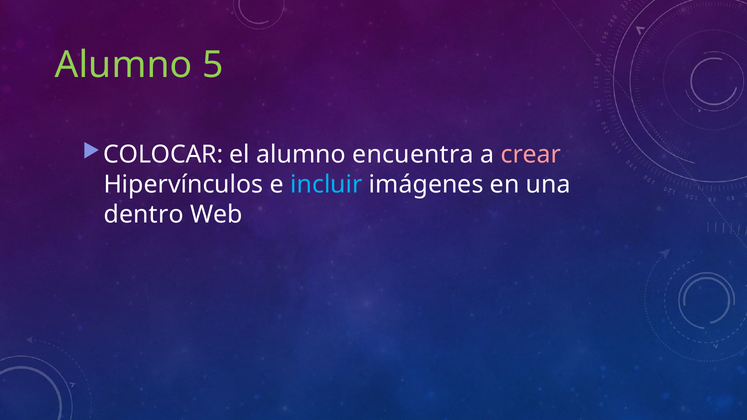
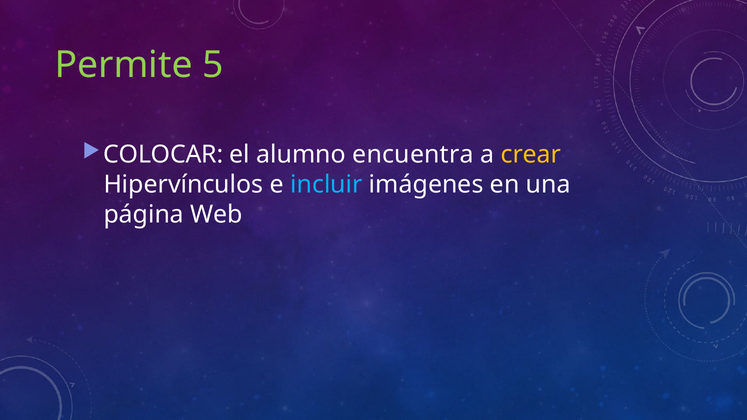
Alumno: Alumno -> Permite (124, 65)
crear colour: pink -> yellow (531, 155)
dentro: dentro -> página (144, 214)
